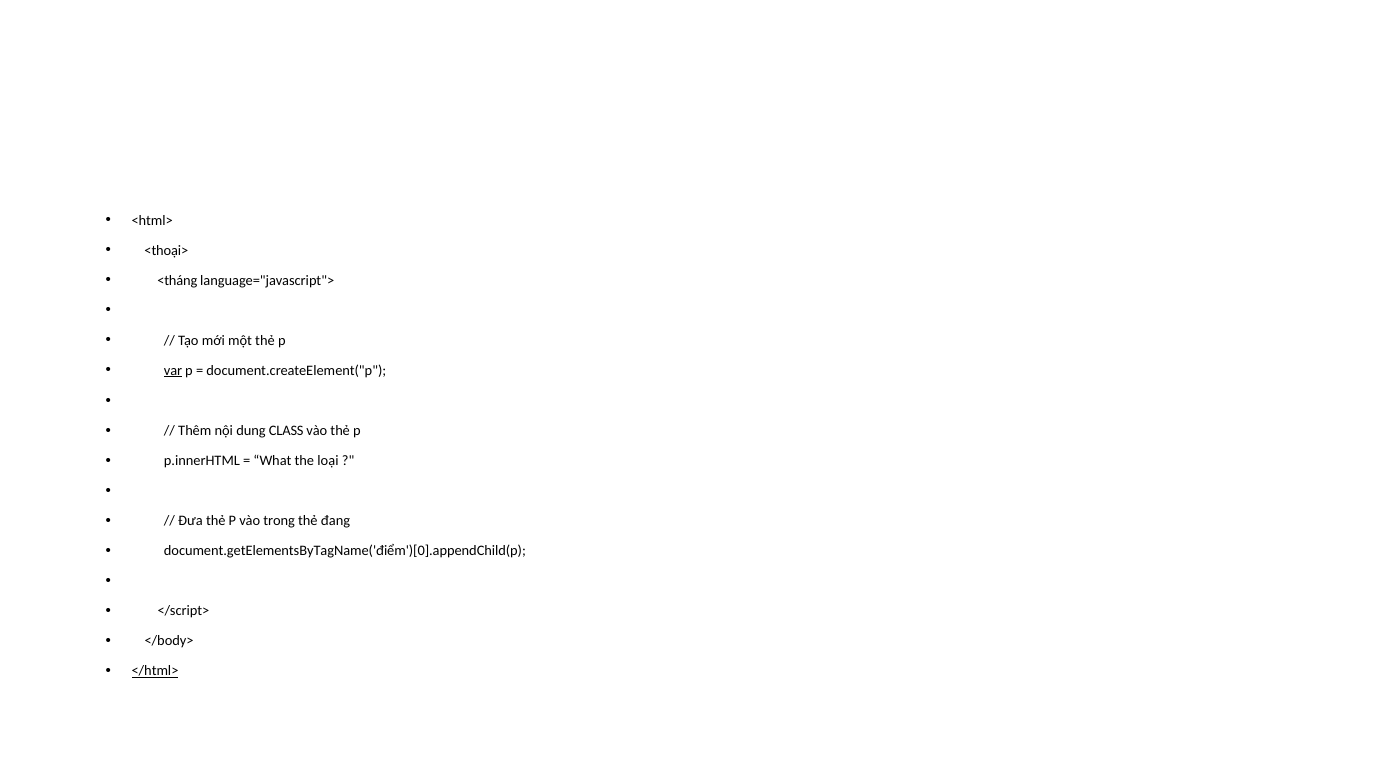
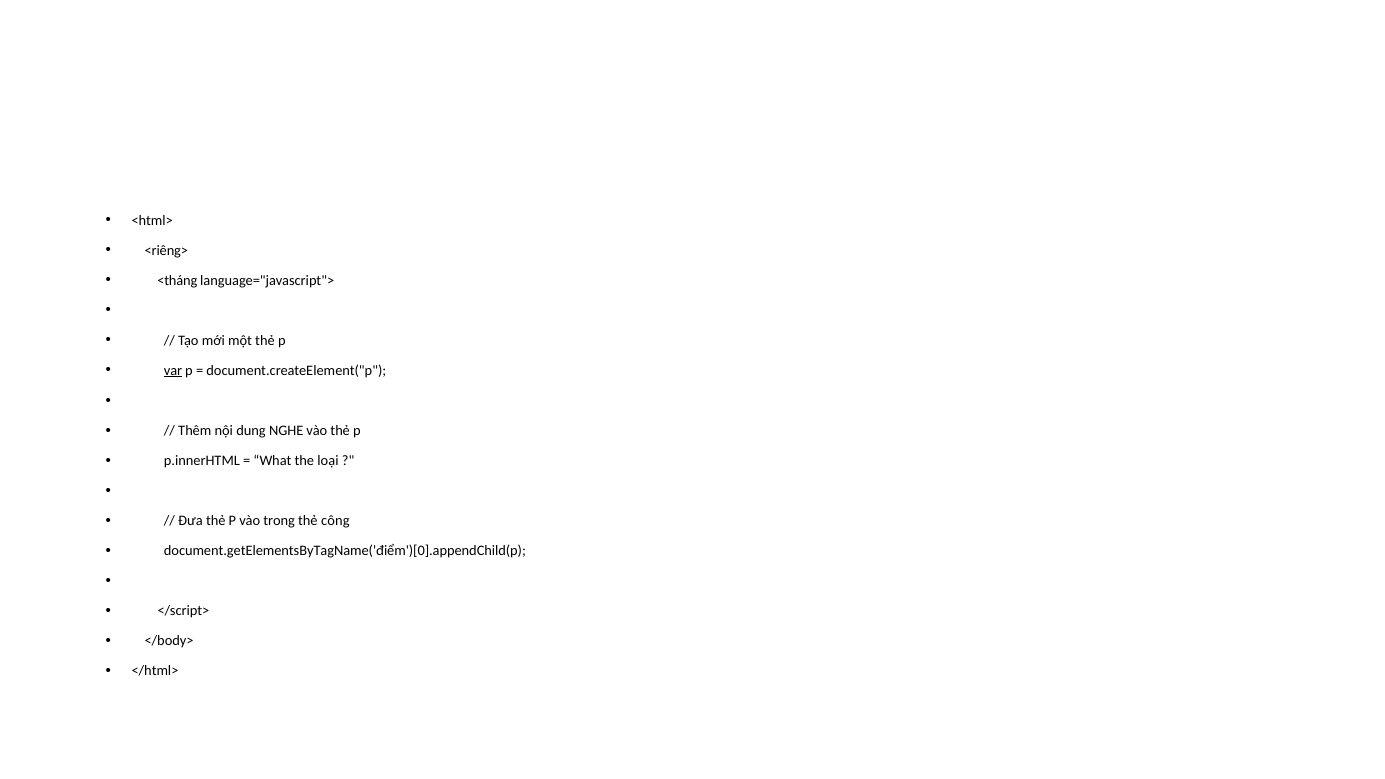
<thoại>: <thoại> -> <riêng> (166, 250)
CLASS: CLASS -> NGHE (286, 431)
đang: đang -> công (335, 521)
</html> underline: present -> none (155, 671)
